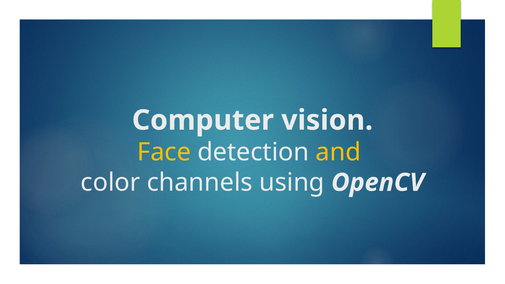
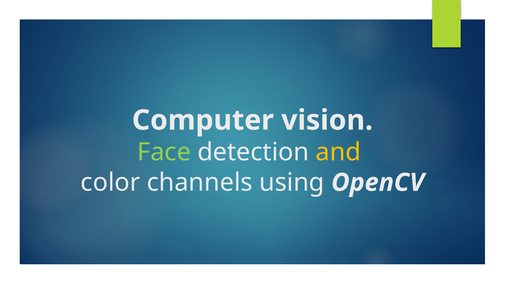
Face colour: yellow -> light green (164, 152)
